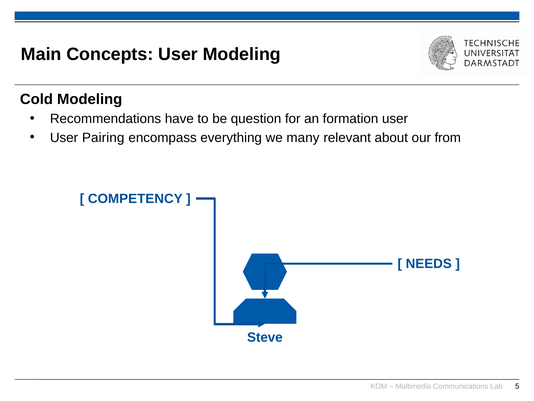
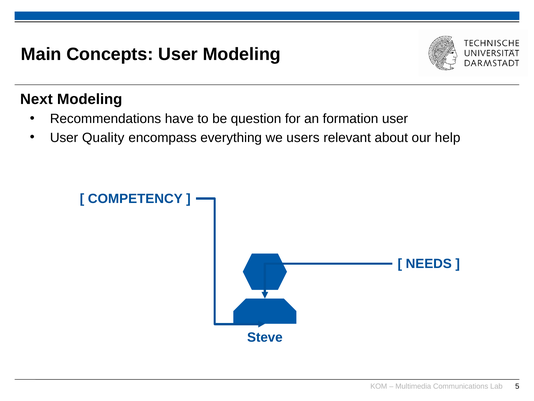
Cold: Cold -> Next (36, 99)
Pairing: Pairing -> Quality (103, 137)
many: many -> users (303, 137)
from: from -> help (448, 137)
